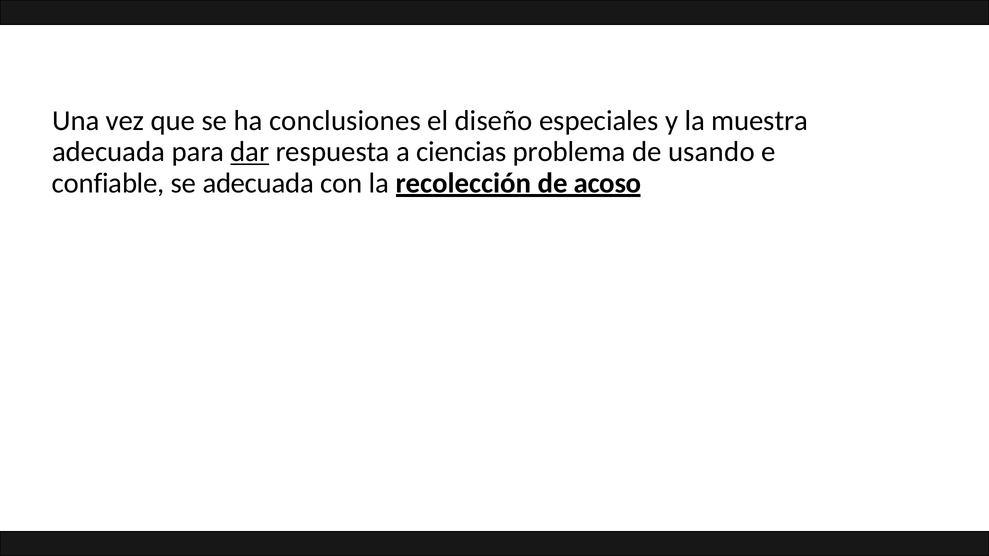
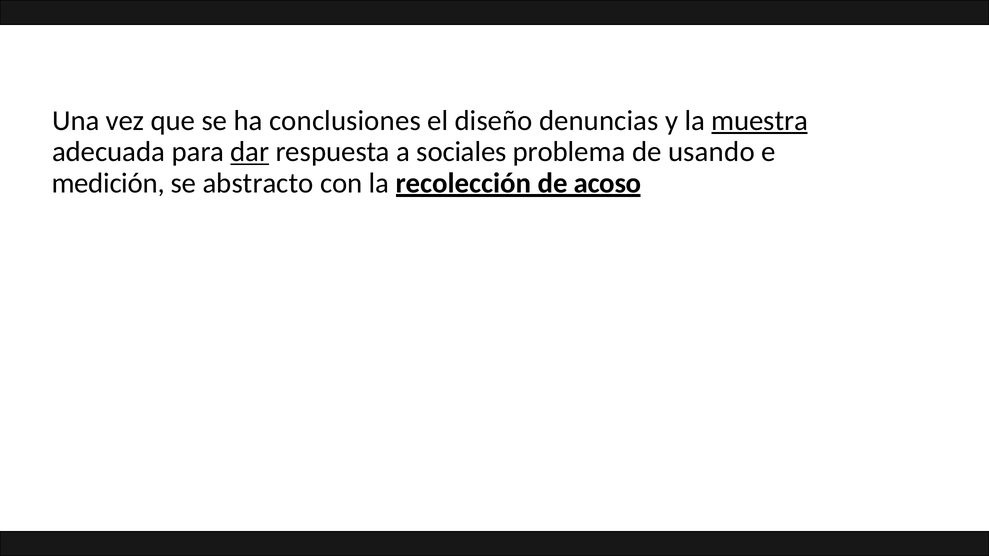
especiales: especiales -> denuncias (599, 121)
muestra underline: none -> present (760, 121)
ciencias: ciencias -> sociales (461, 152)
confiable: confiable -> medición (108, 183)
se adecuada: adecuada -> abstracto (258, 183)
